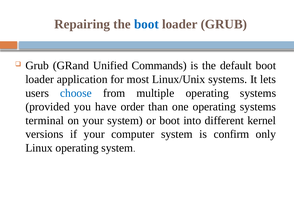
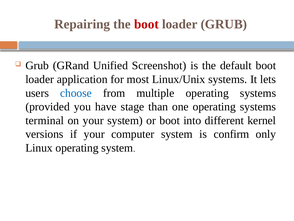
boot colour: blue -> red (146, 24)
Commands: Commands -> Screenshot (159, 65)
order: order -> stage (132, 107)
